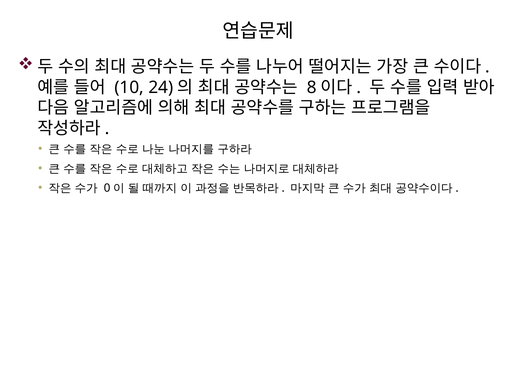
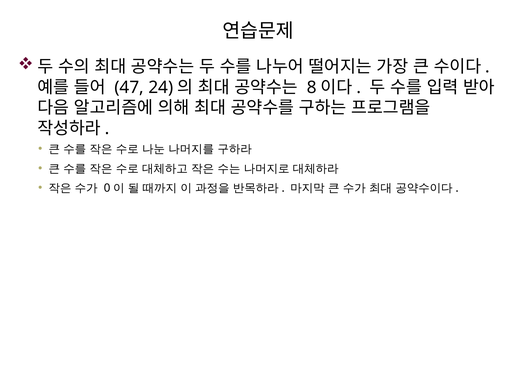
10: 10 -> 47 (129, 87)
